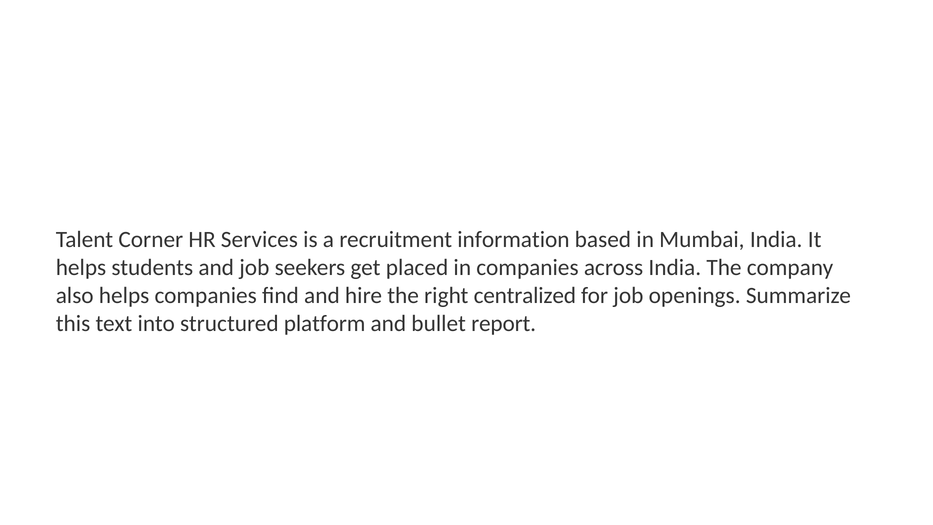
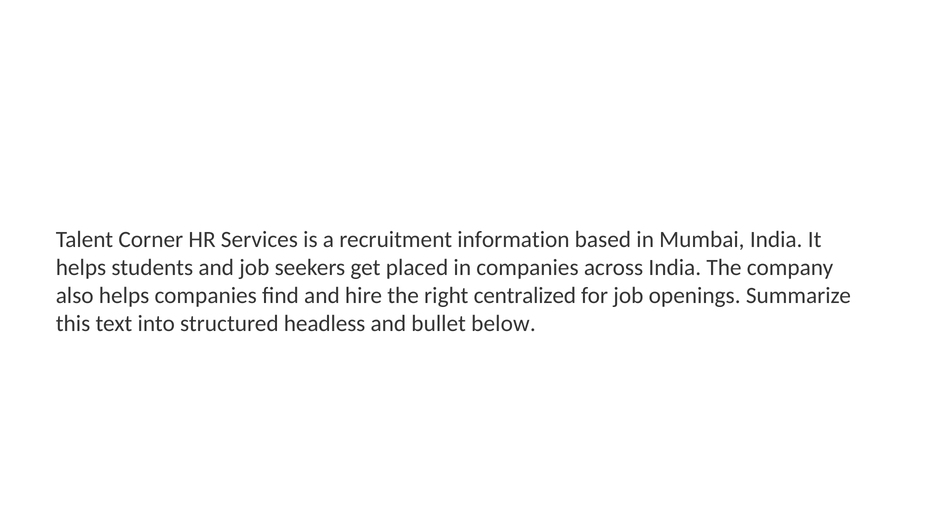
platform: platform -> headless (325, 323)
report: report -> below (503, 323)
